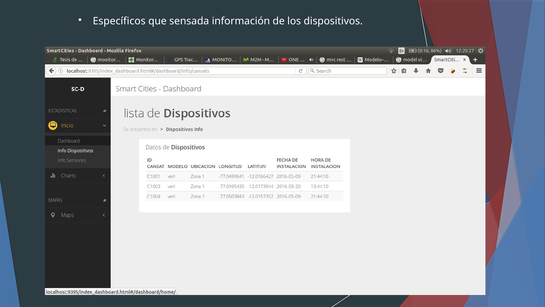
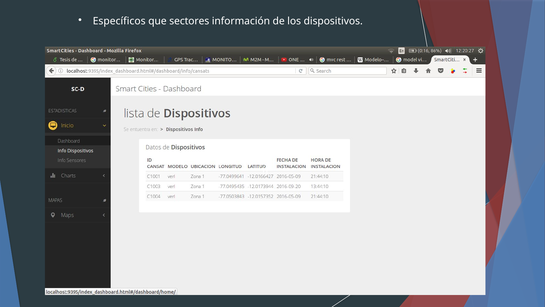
sensada: sensada -> sectores (189, 21)
